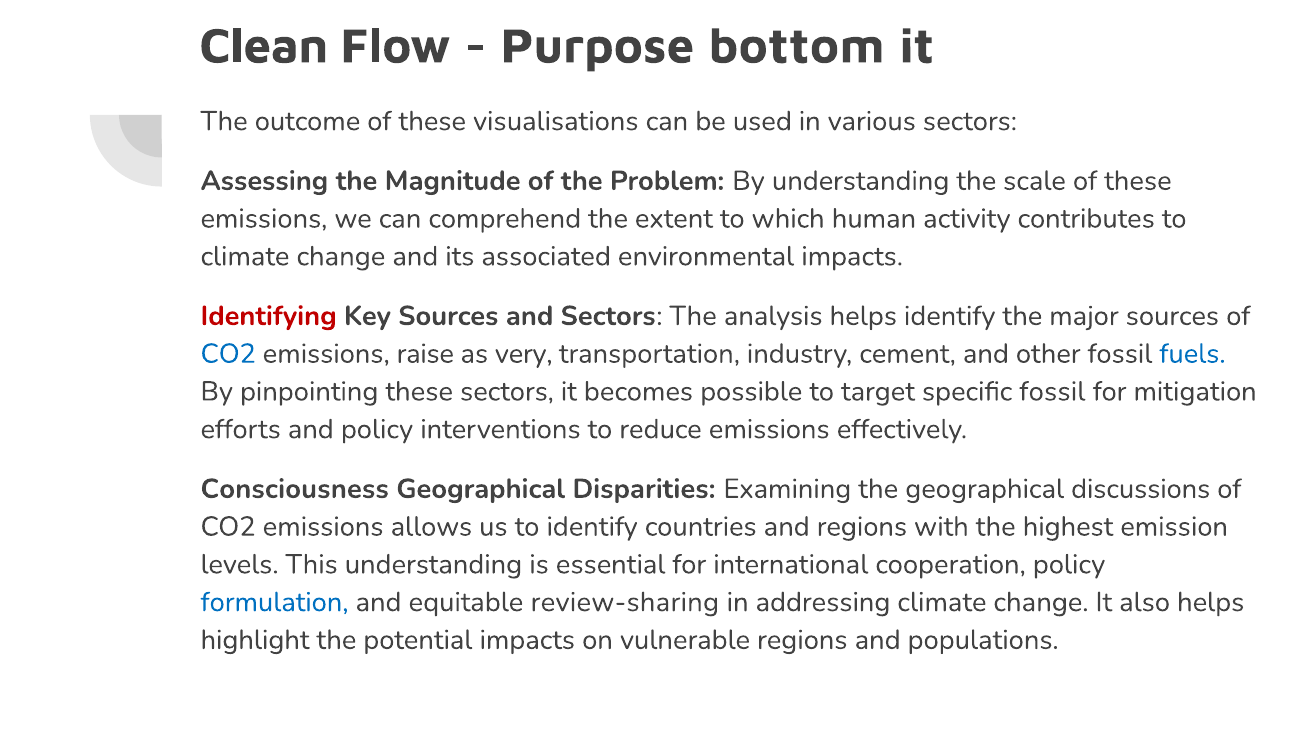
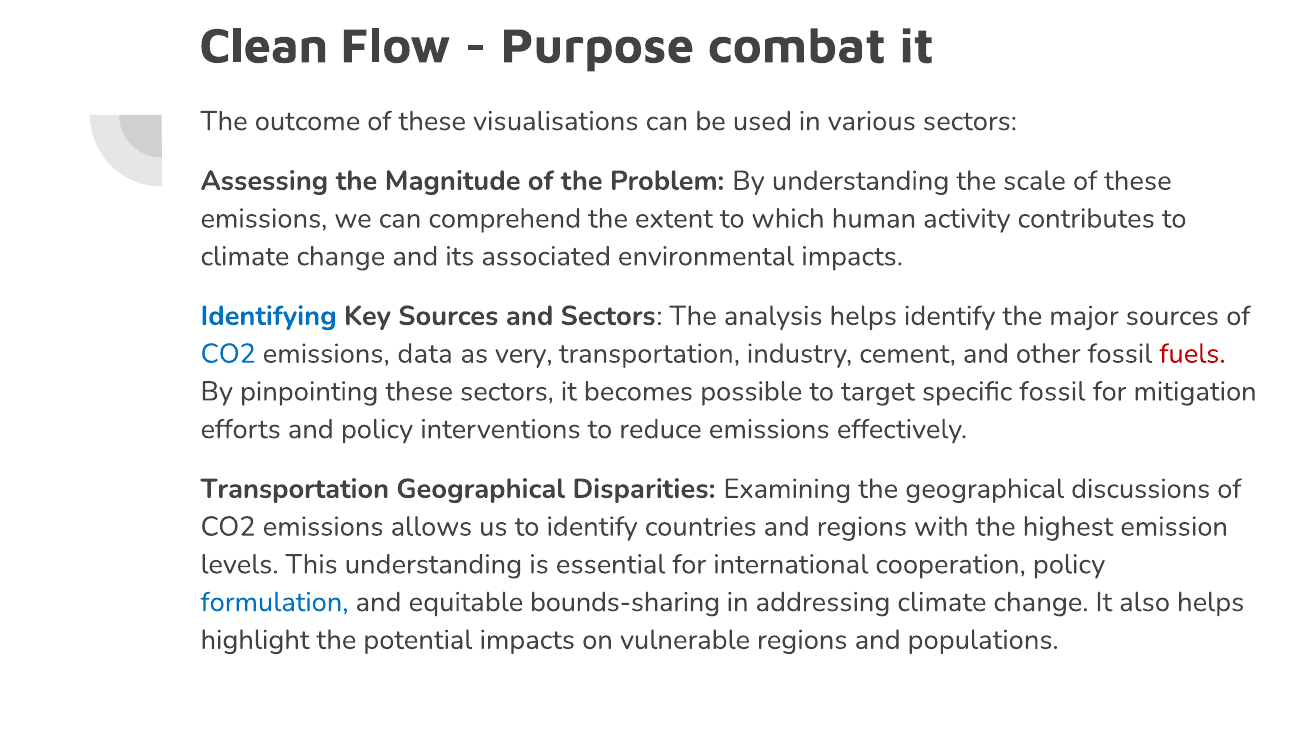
bottom: bottom -> combat (797, 46)
Identifying colour: red -> blue (269, 316)
raise: raise -> data (425, 354)
fuels colour: blue -> red (1192, 354)
Consciousness: Consciousness -> Transportation (295, 489)
review-sharing: review-sharing -> bounds-sharing (625, 602)
